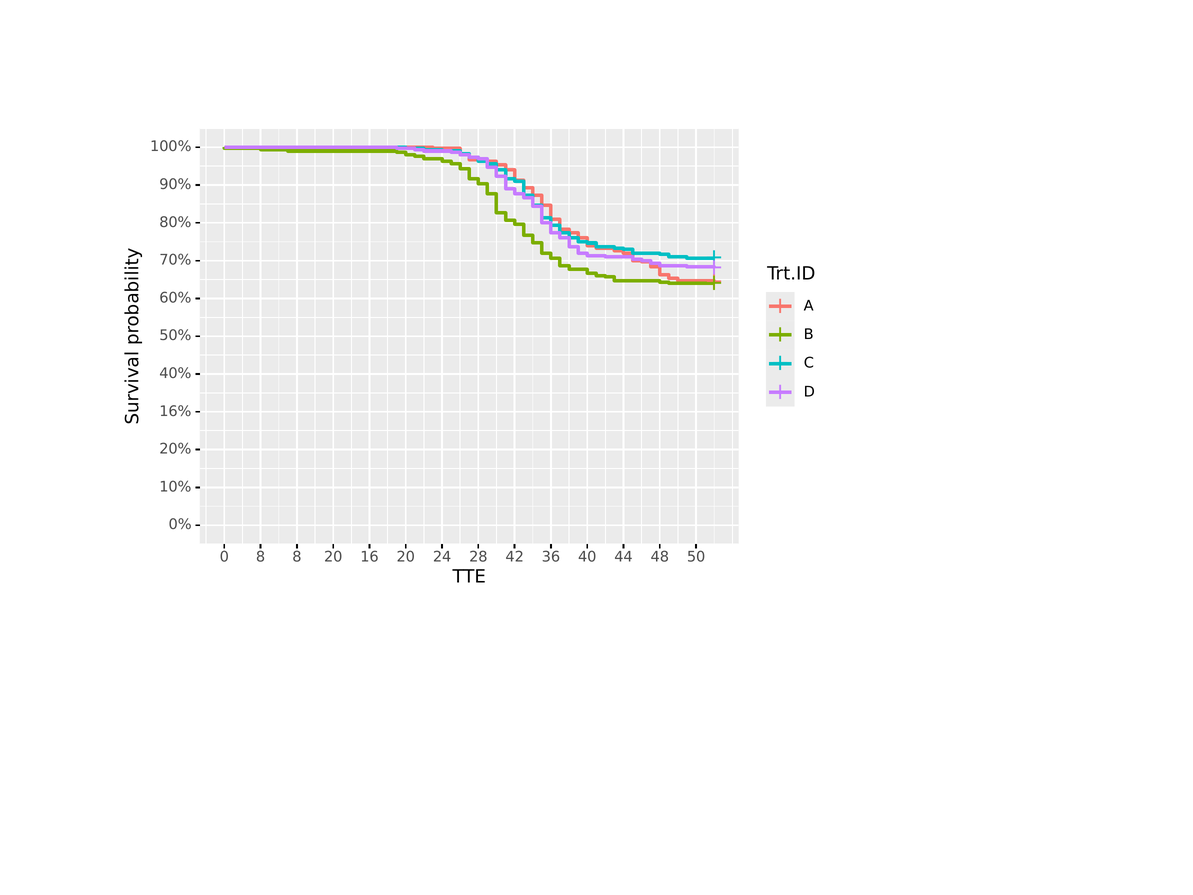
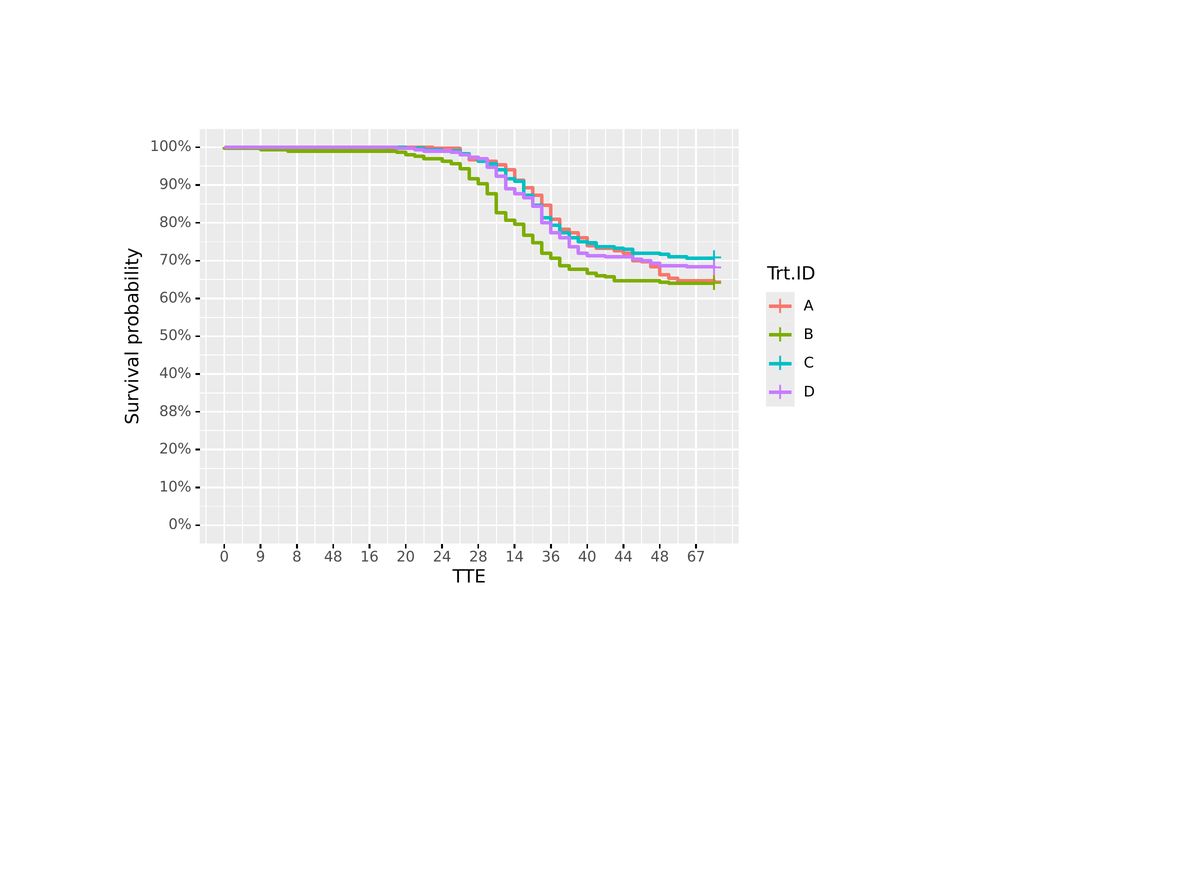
16%: 16% -> 88% (175, 411)
0 8: 8 -> 9 (261, 557)
8 20: 20 -> 48 (333, 557)
42: 42 -> 14 (515, 557)
50: 50 -> 67 (696, 557)
